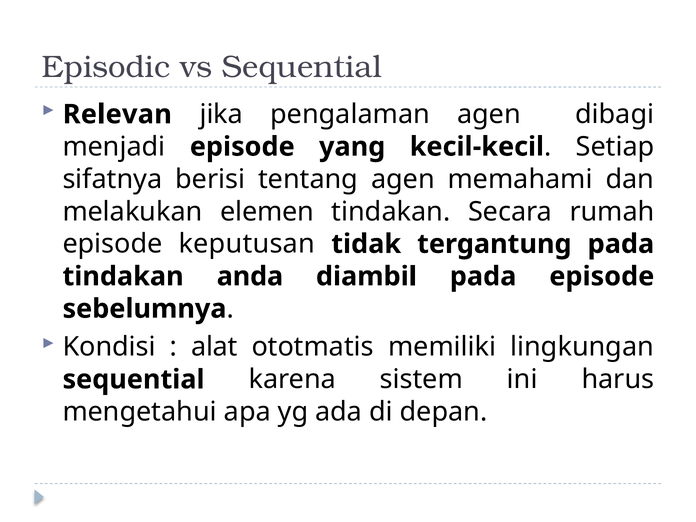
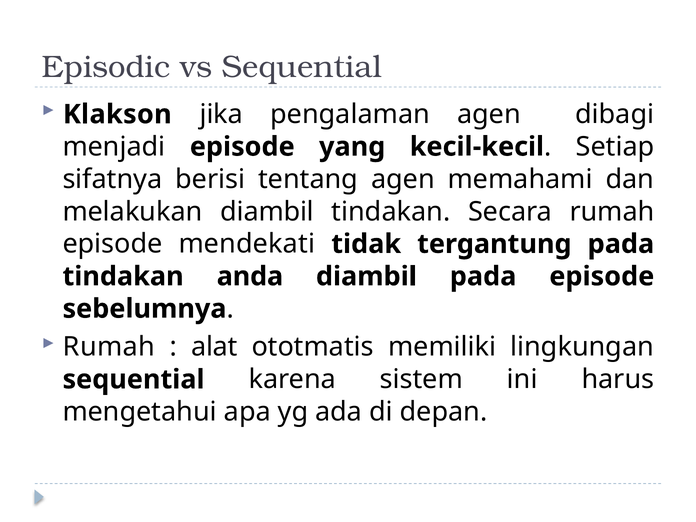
Relevan: Relevan -> Klakson (117, 114)
melakukan elemen: elemen -> diambil (267, 212)
keputusan: keputusan -> mendekati (247, 244)
Kondisi: Kondisi -> Rumah (109, 347)
